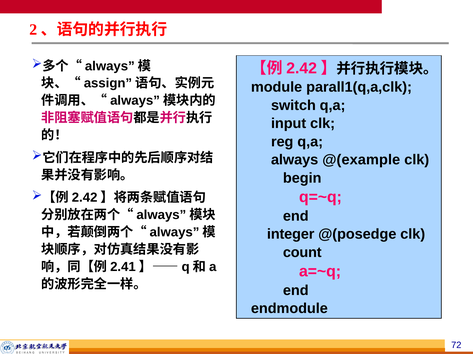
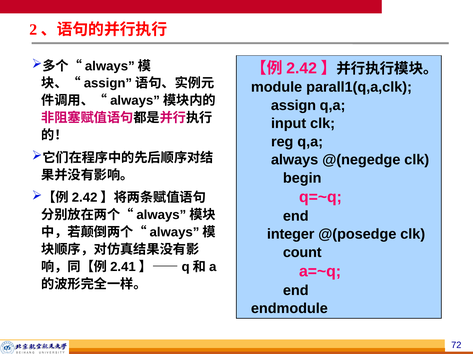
switch: switch -> assign (293, 106)
@(example: @(example -> @(negedge (361, 160)
